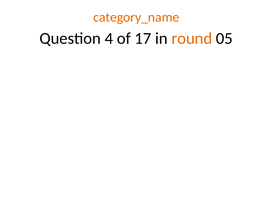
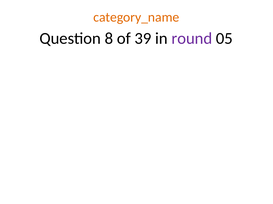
4: 4 -> 8 (109, 39)
17: 17 -> 39 (143, 39)
round colour: orange -> purple (192, 39)
